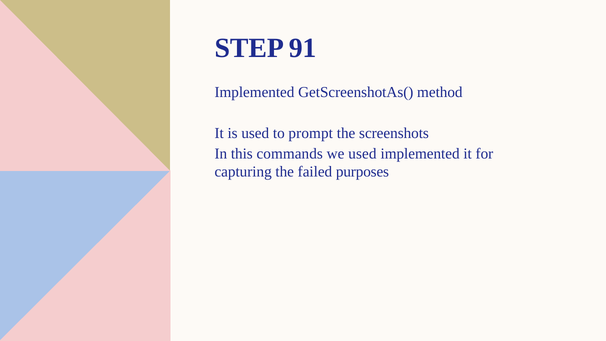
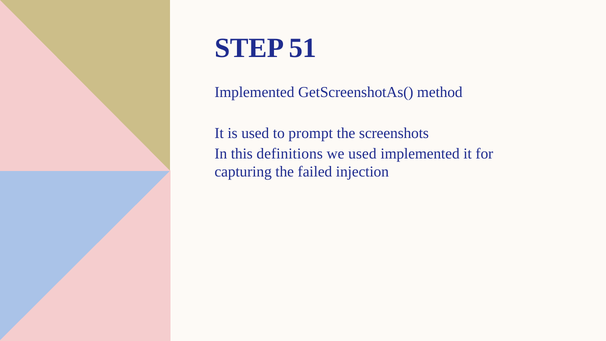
91: 91 -> 51 (303, 48)
commands: commands -> definitions (290, 154)
purposes: purposes -> injection (362, 172)
